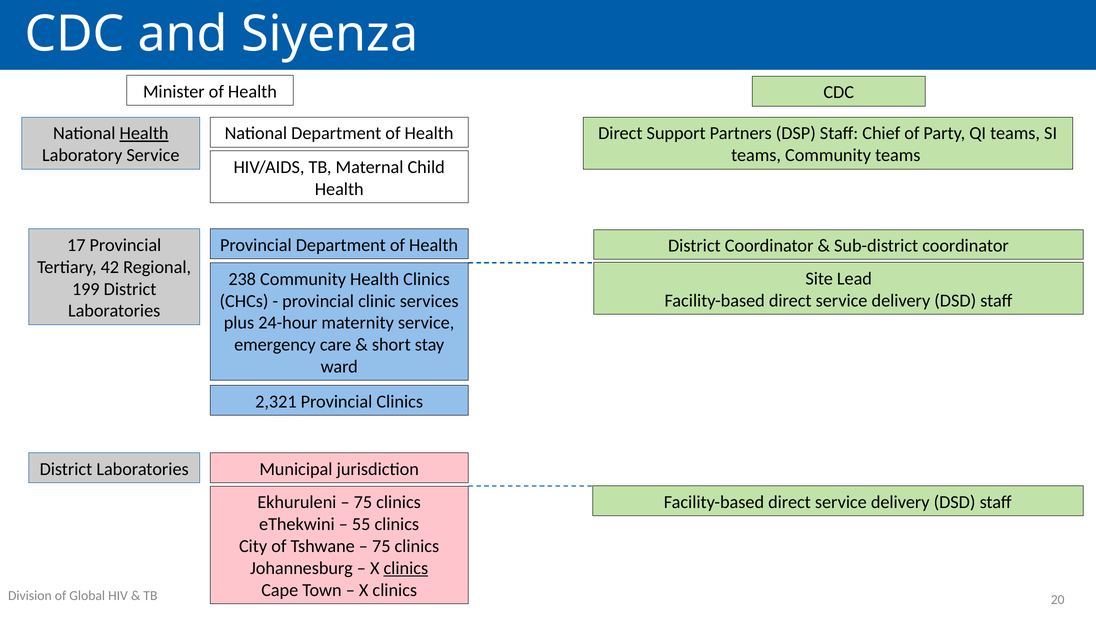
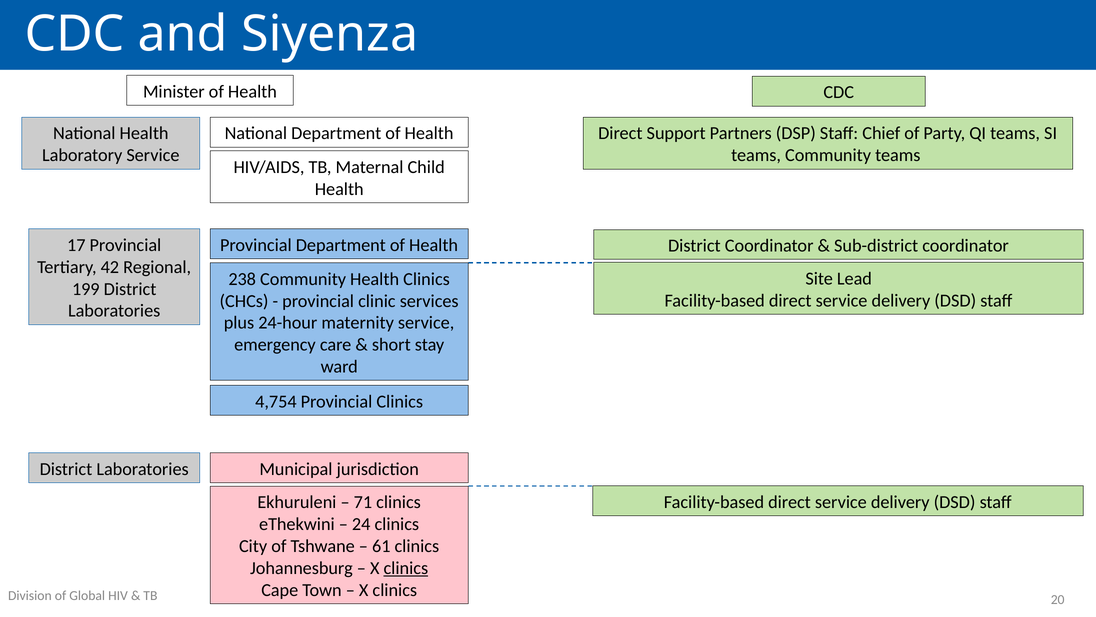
Health underline: present -> none (144, 133)
2,321: 2,321 -> 4,754 (276, 401)
75: 75 -> 71 (363, 502)
55: 55 -> 24 (361, 524)
75: 75 -> 61 (381, 546)
